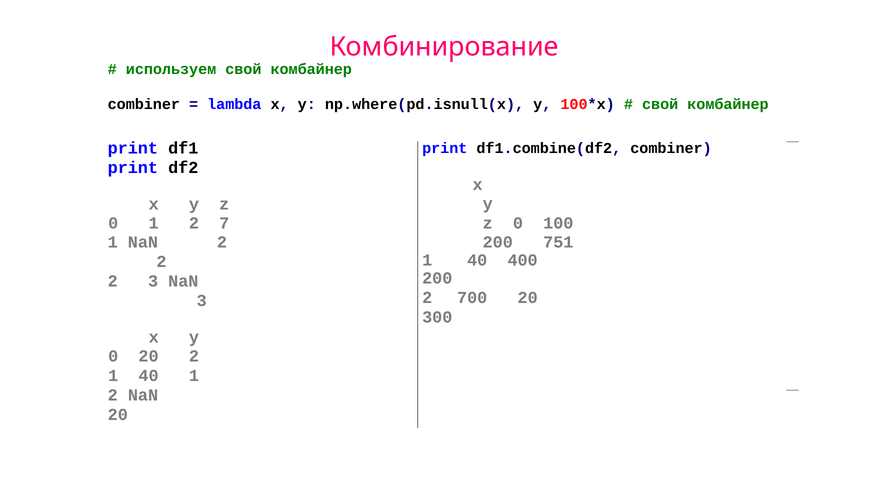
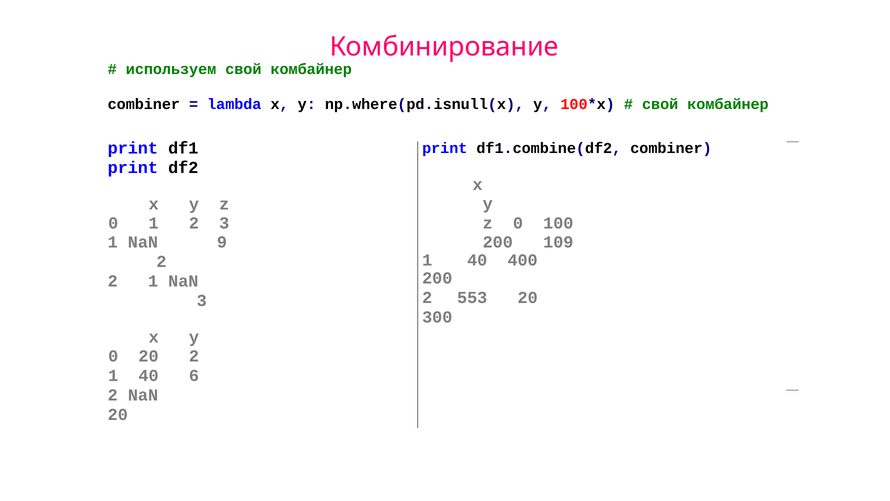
2 7: 7 -> 3 (224, 223)
751: 751 -> 109 (558, 242)
NaN 2: 2 -> 9 (222, 242)
3: 3 -> 1 (153, 281)
700: 700 -> 553 (472, 298)
40 1: 1 -> 6 (194, 375)
